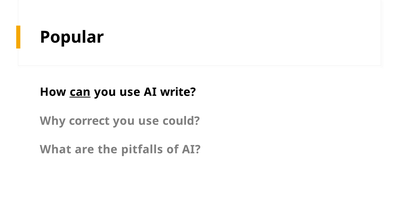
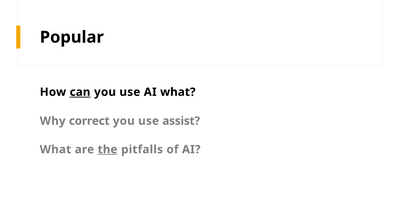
AI write: write -> what (178, 92)
could: could -> assist (181, 121)
the underline: none -> present (108, 149)
